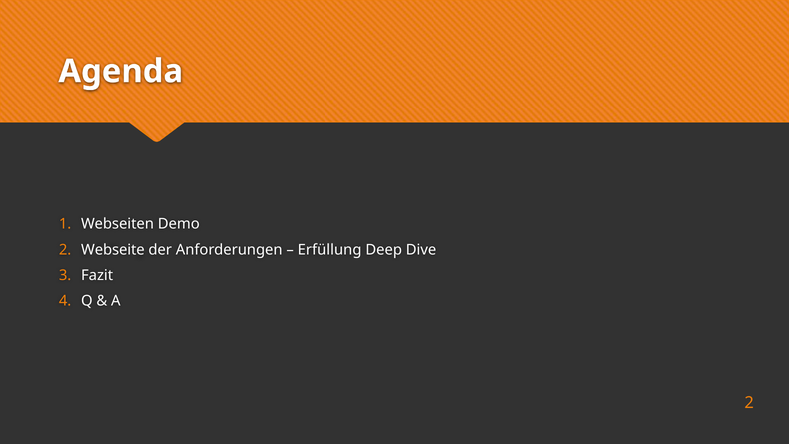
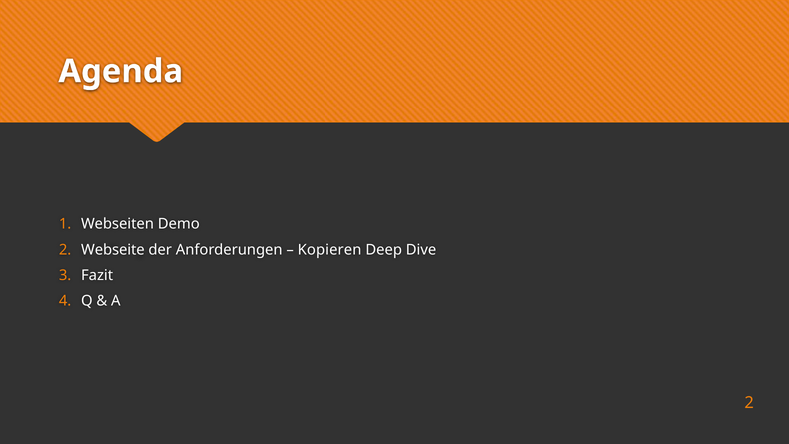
Erfüllung: Erfüllung -> Kopieren (330, 250)
